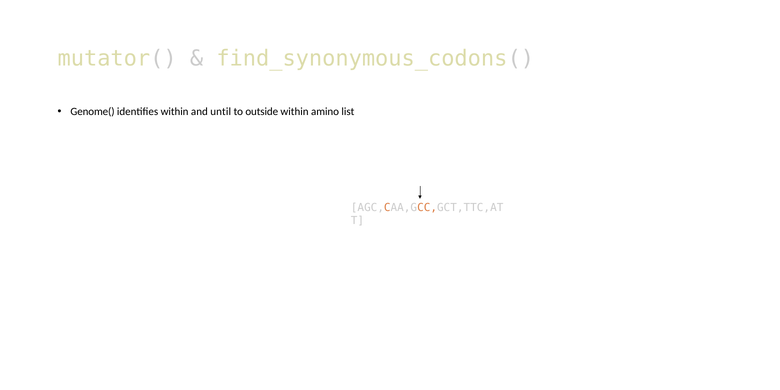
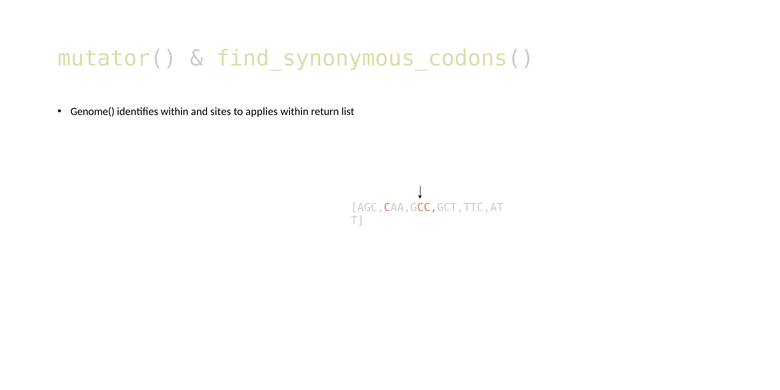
until: until -> sites (221, 112)
outside: outside -> applies (262, 112)
amino: amino -> return (325, 112)
